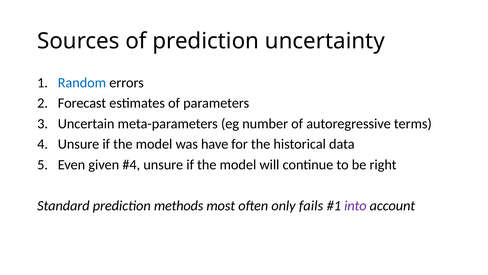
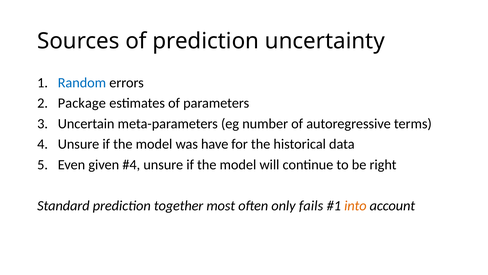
Forecast: Forecast -> Package (82, 103)
methods: methods -> together (179, 205)
into colour: purple -> orange (355, 205)
